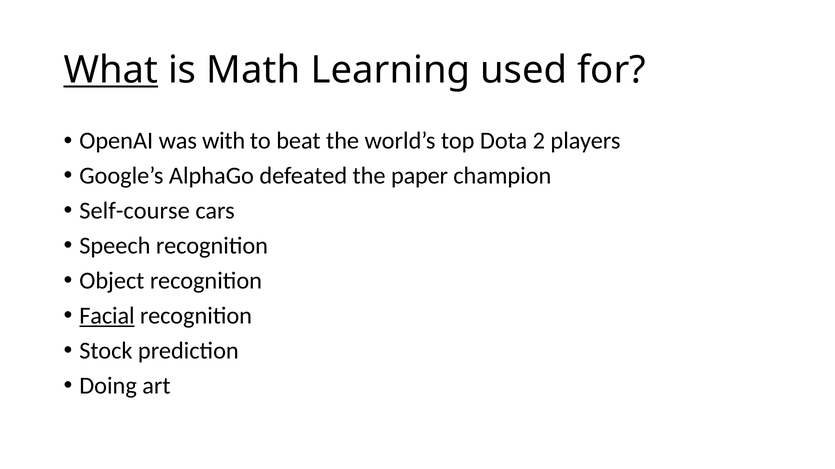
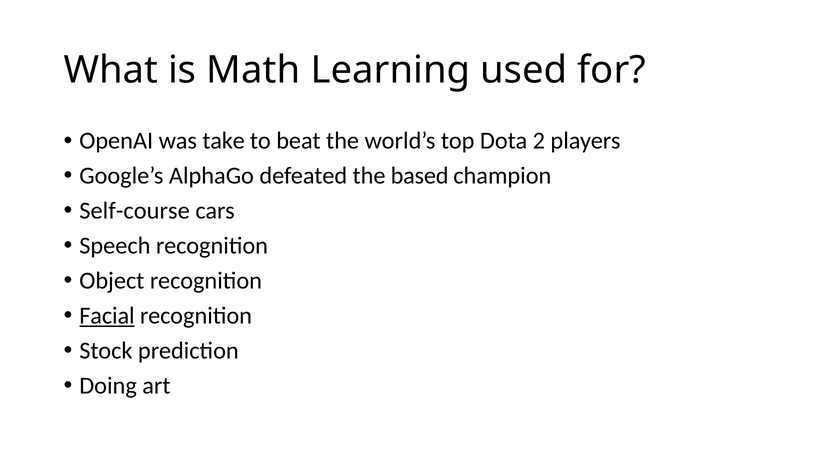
What underline: present -> none (111, 70)
with: with -> take (224, 141)
paper: paper -> based (420, 176)
